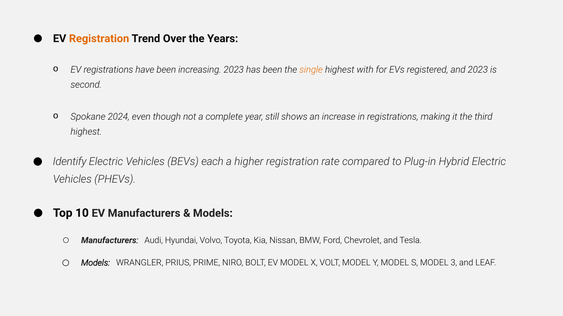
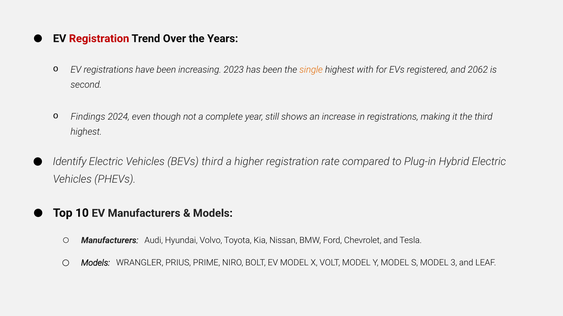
Registration colour: orange -> red (99, 39)
and 2023: 2023 -> 2062 (478, 70)
Spokane: Spokane -> Findings (88, 117)
BEVs each: each -> third (212, 162)
